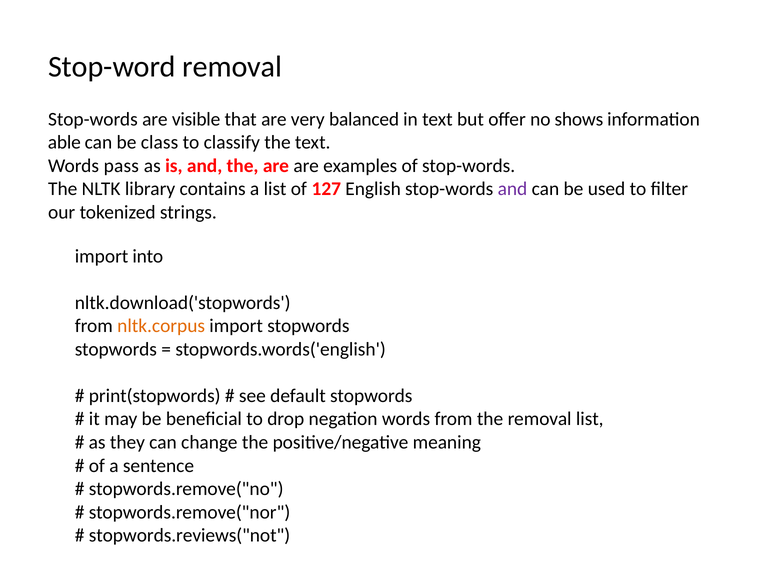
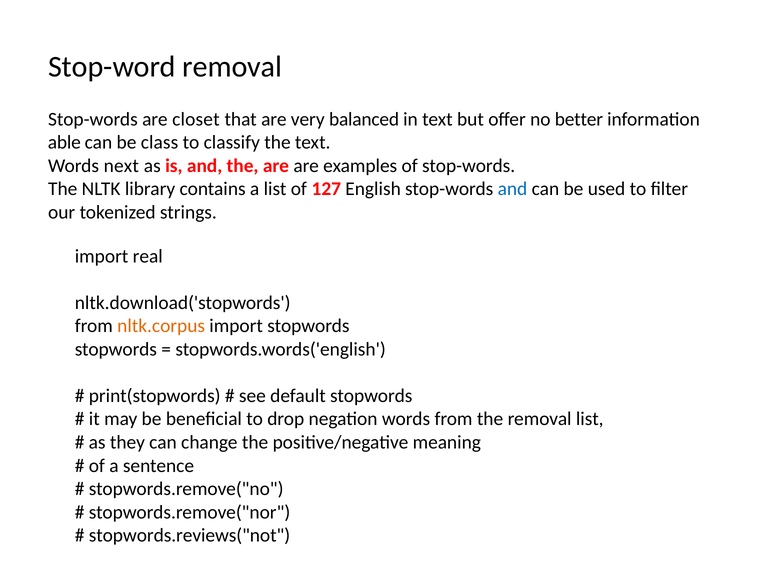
visible: visible -> closet (196, 119)
shows: shows -> better (579, 119)
pass: pass -> next (121, 166)
and colour: purple -> blue (512, 189)
into: into -> real (148, 256)
